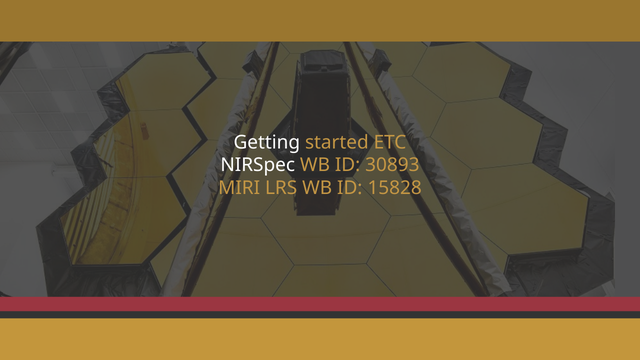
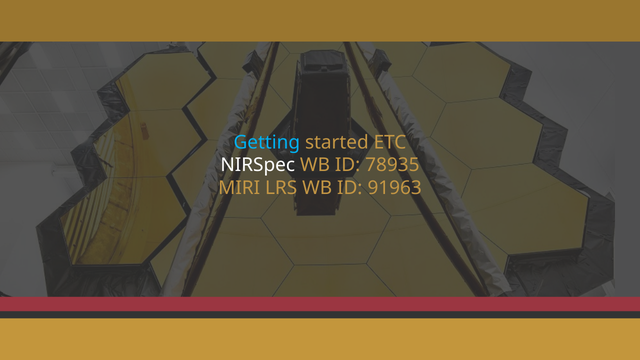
Getting colour: white -> light blue (267, 142)
30893: 30893 -> 78935 (392, 165)
15828: 15828 -> 91963 (395, 188)
